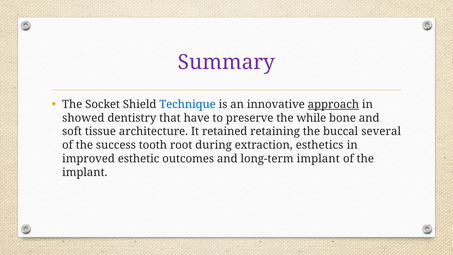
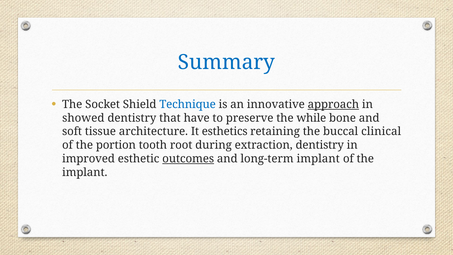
Summary colour: purple -> blue (226, 62)
retained: retained -> esthetics (225, 131)
several: several -> clinical (381, 131)
success: success -> portion (116, 145)
extraction esthetics: esthetics -> dentistry (320, 145)
outcomes underline: none -> present (188, 159)
